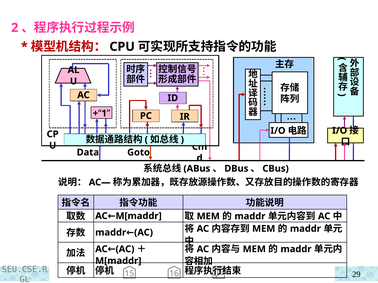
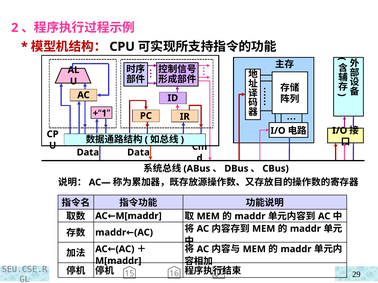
Goto: Goto -> Data (139, 153)
